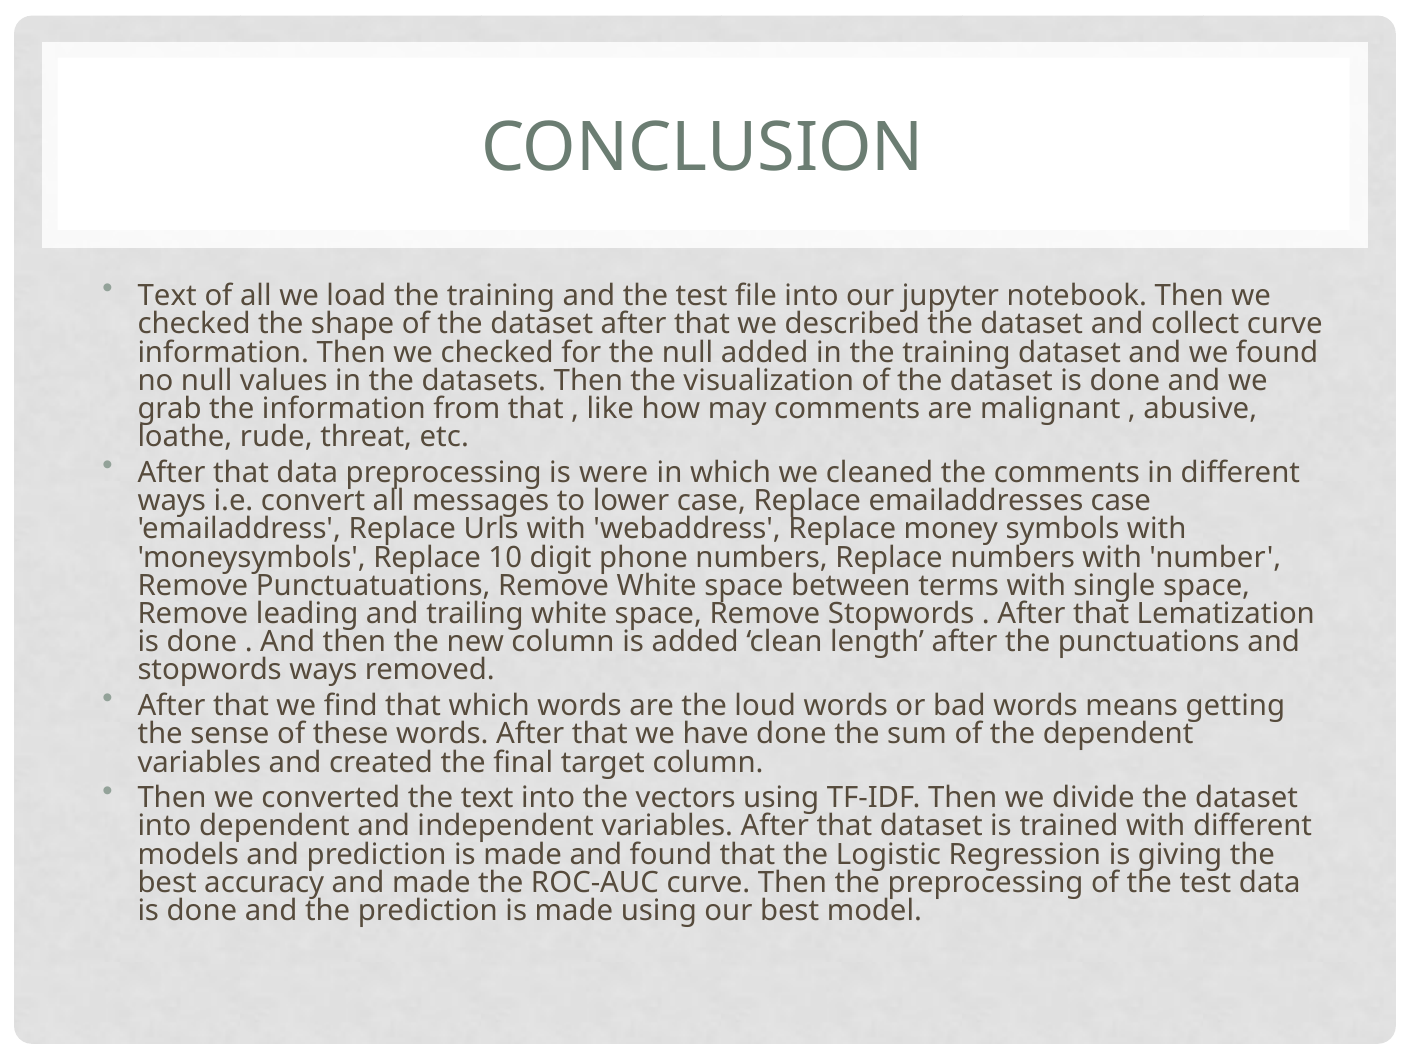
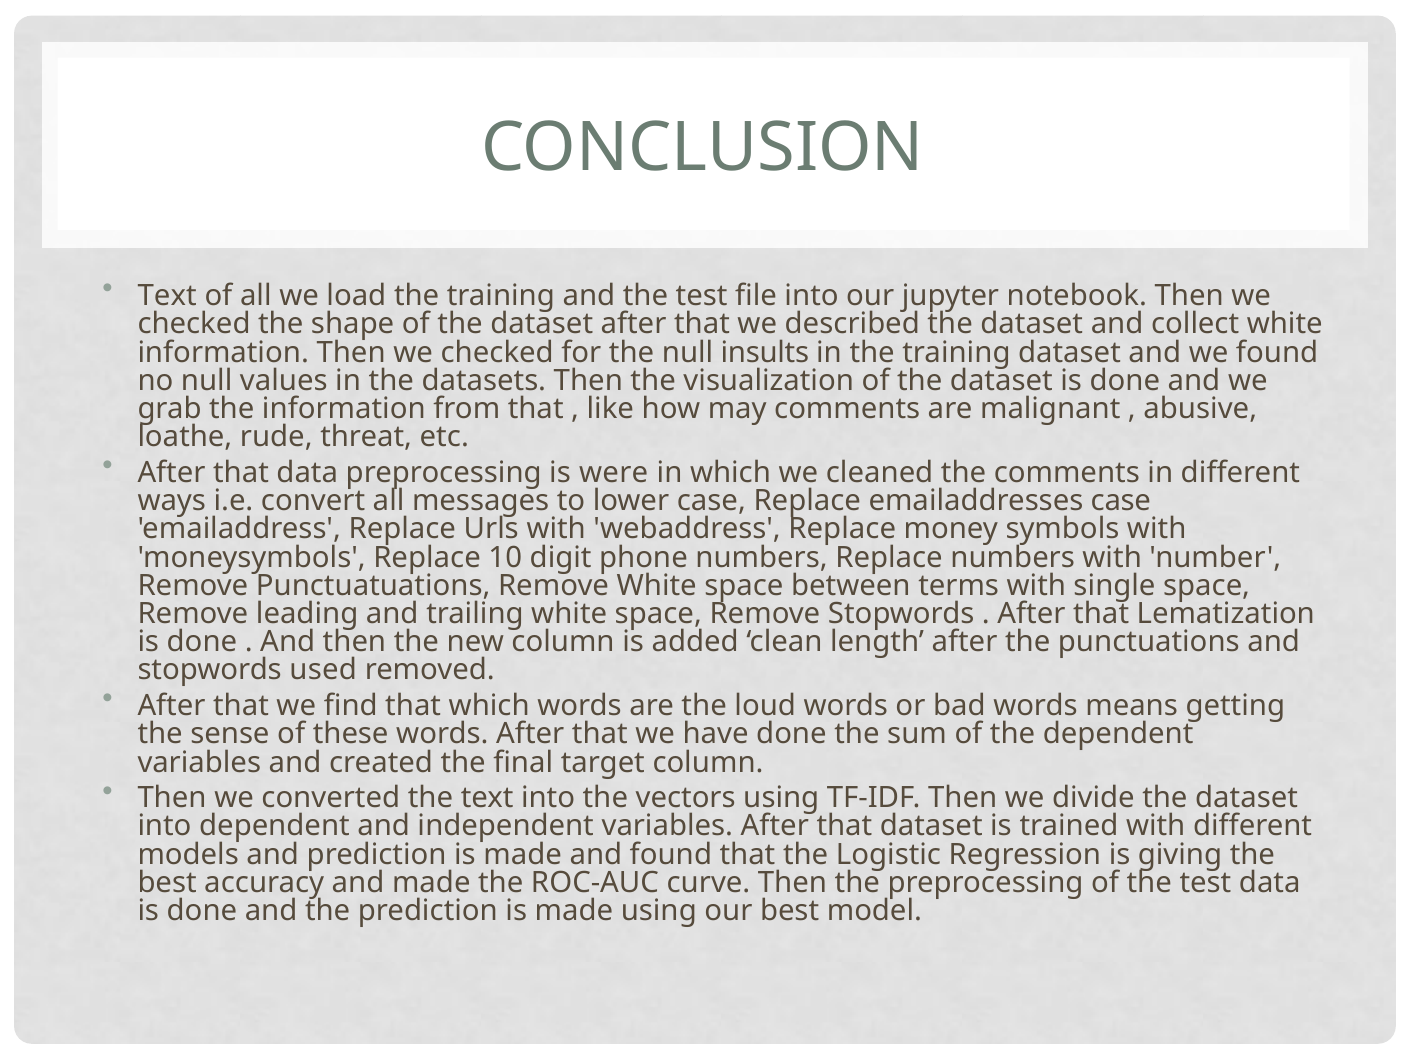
collect curve: curve -> white (1285, 324)
null added: added -> insults (765, 352)
stopwords ways: ways -> used (323, 670)
